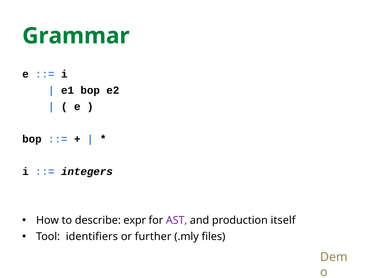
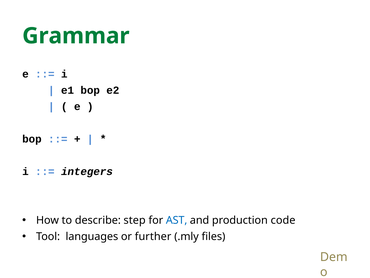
expr: expr -> step (135, 220)
AST colour: purple -> blue (177, 220)
itself: itself -> code (283, 220)
identifiers: identifiers -> languages (92, 236)
